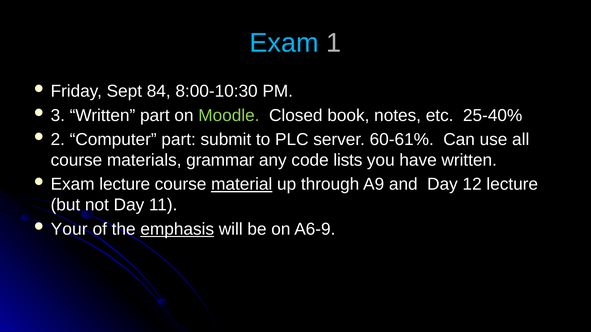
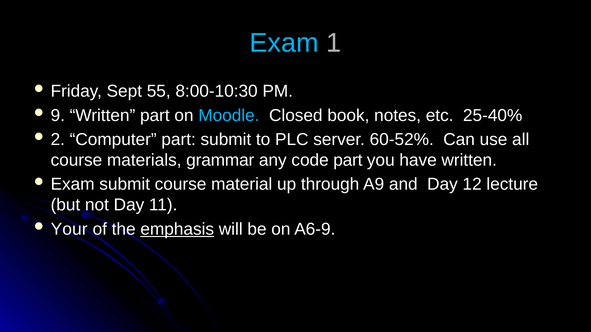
84: 84 -> 55 (159, 91)
3: 3 -> 9 (58, 115)
Moodle colour: light green -> light blue (229, 115)
60-61%: 60-61% -> 60-52% (402, 140)
code lists: lists -> part (348, 160)
Exam lecture: lecture -> submit (125, 184)
material underline: present -> none (242, 184)
